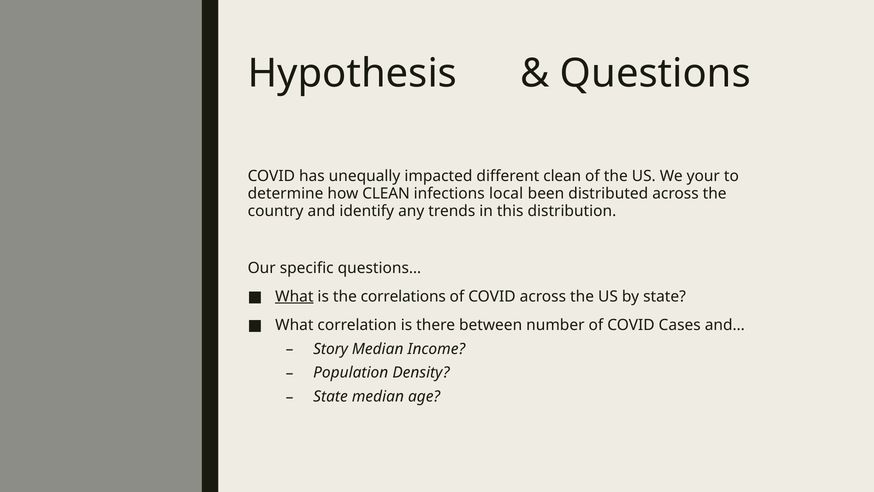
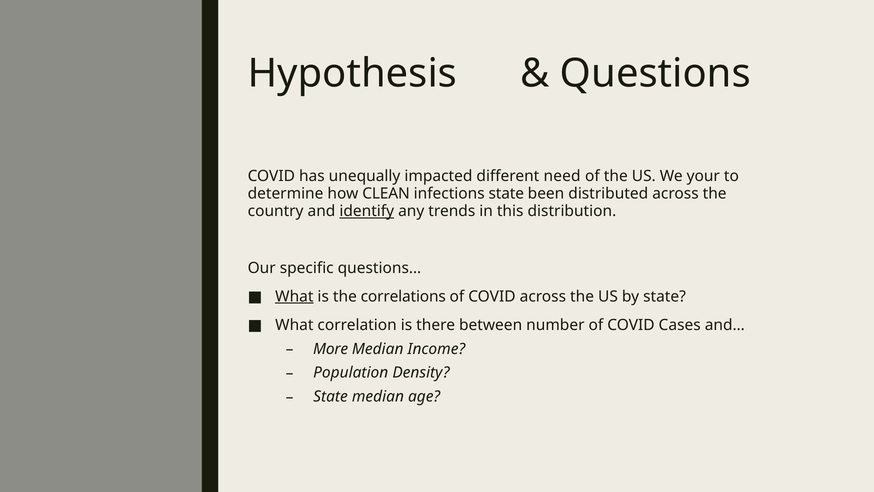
different clean: clean -> need (562, 176)
infections local: local -> state (506, 194)
identify underline: none -> present (367, 211)
Story: Story -> More (331, 349)
